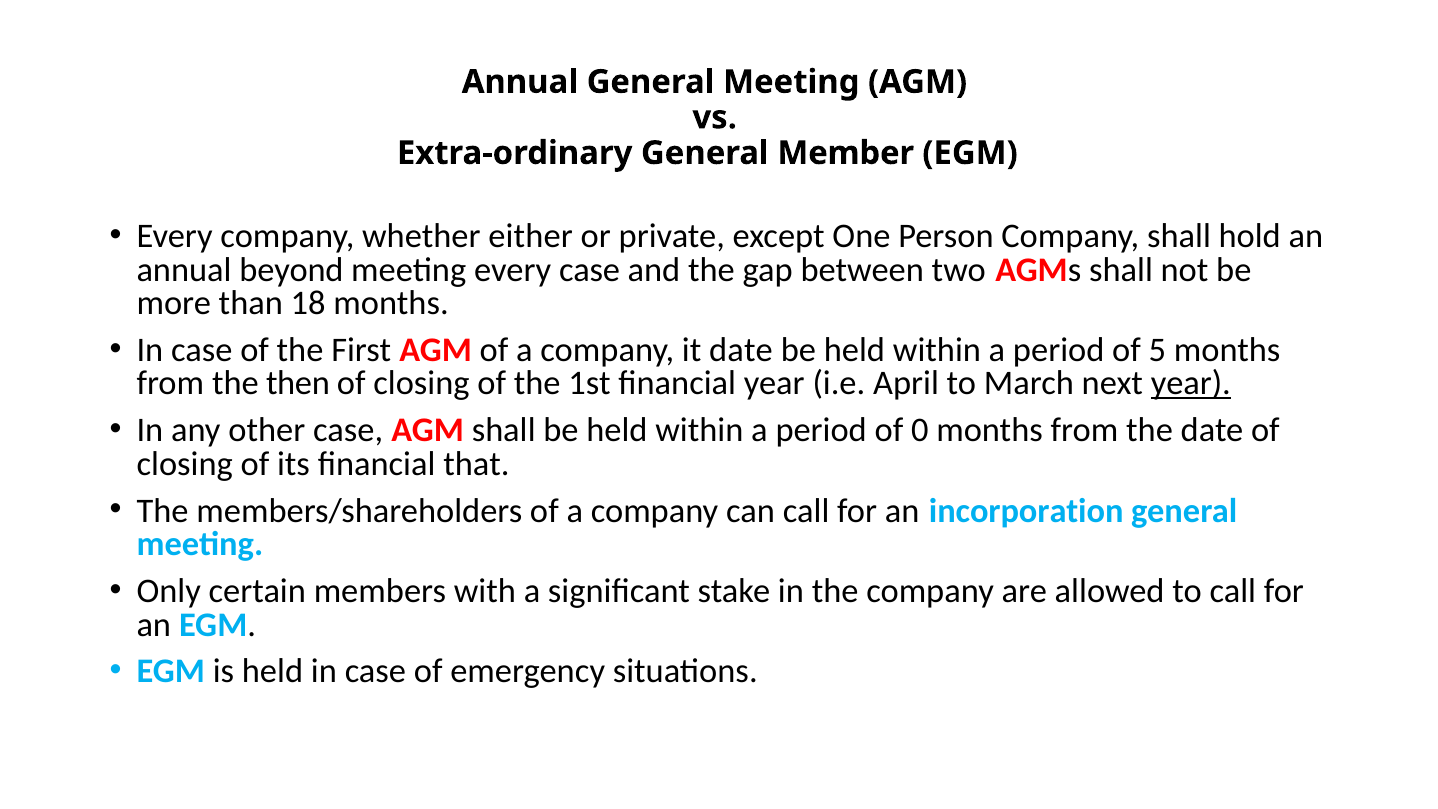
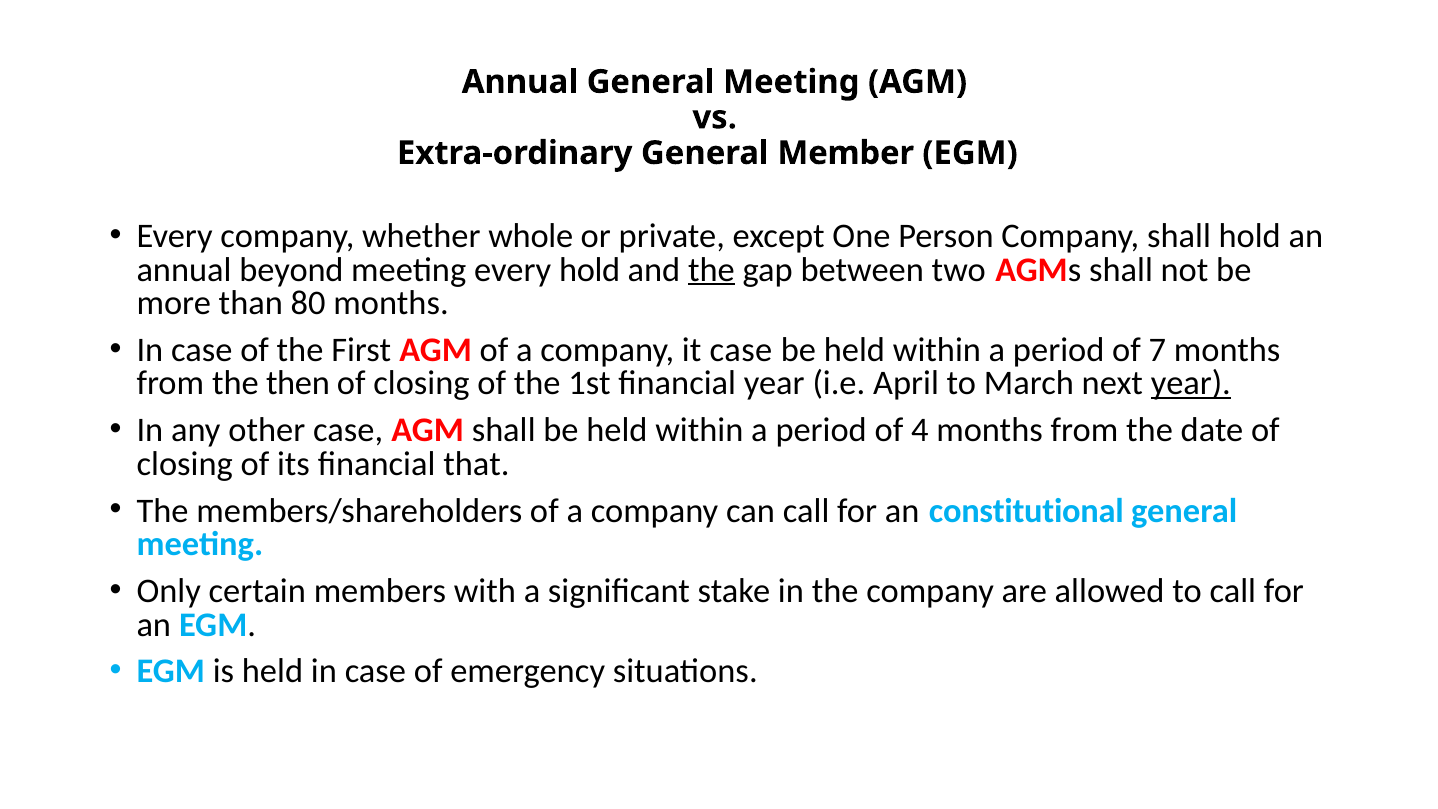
either: either -> whole (531, 236)
every case: case -> hold (590, 270)
the underline: none -> present (711, 270)
18: 18 -> 80 (308, 303)
it date: date -> case (741, 350)
5: 5 -> 7 (1157, 350)
0: 0 -> 4 (920, 430)
incorporation: incorporation -> constitutional (1026, 511)
